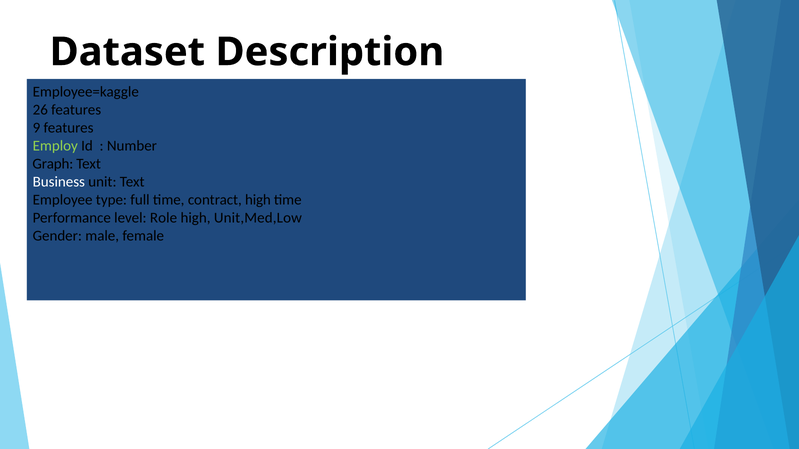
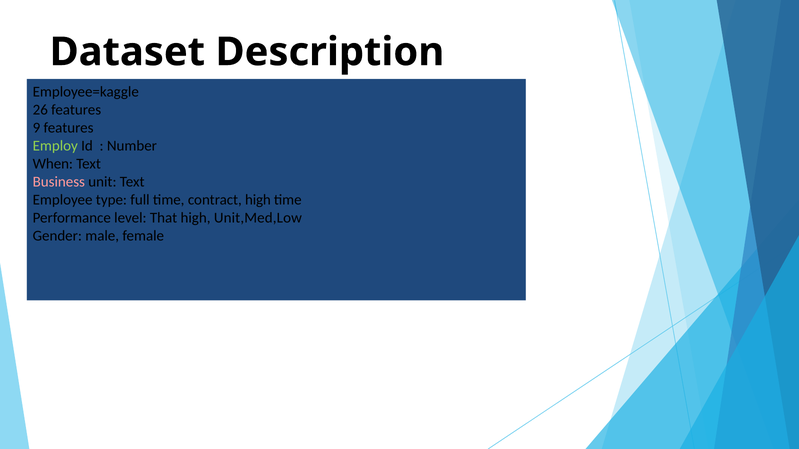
Graph: Graph -> When (53, 164)
Business colour: white -> pink (59, 182)
Role: Role -> That (164, 218)
